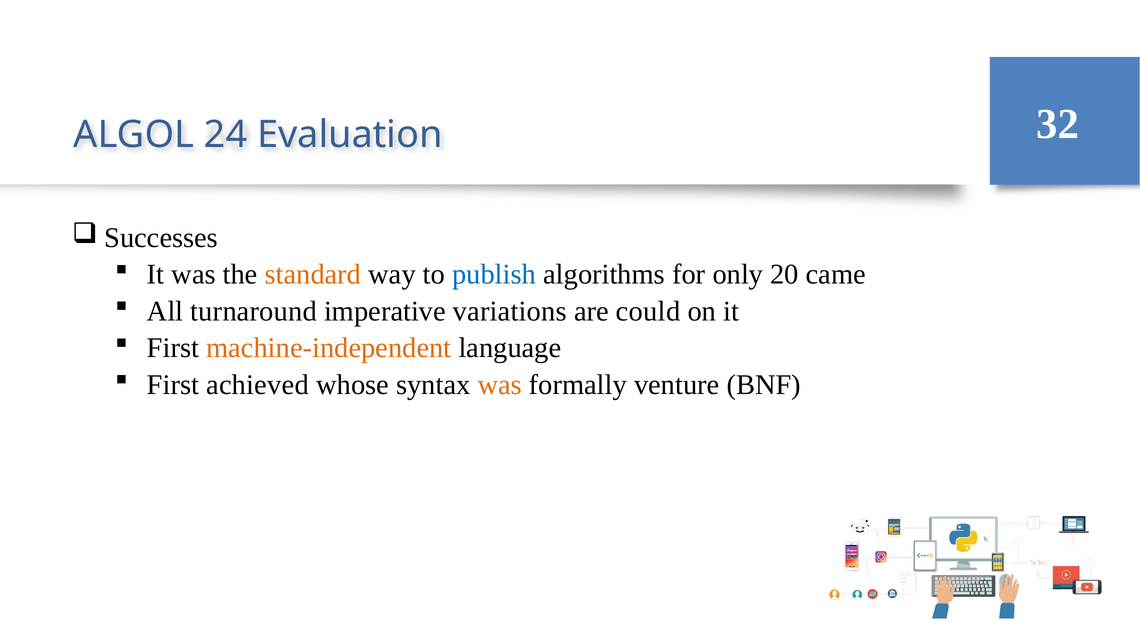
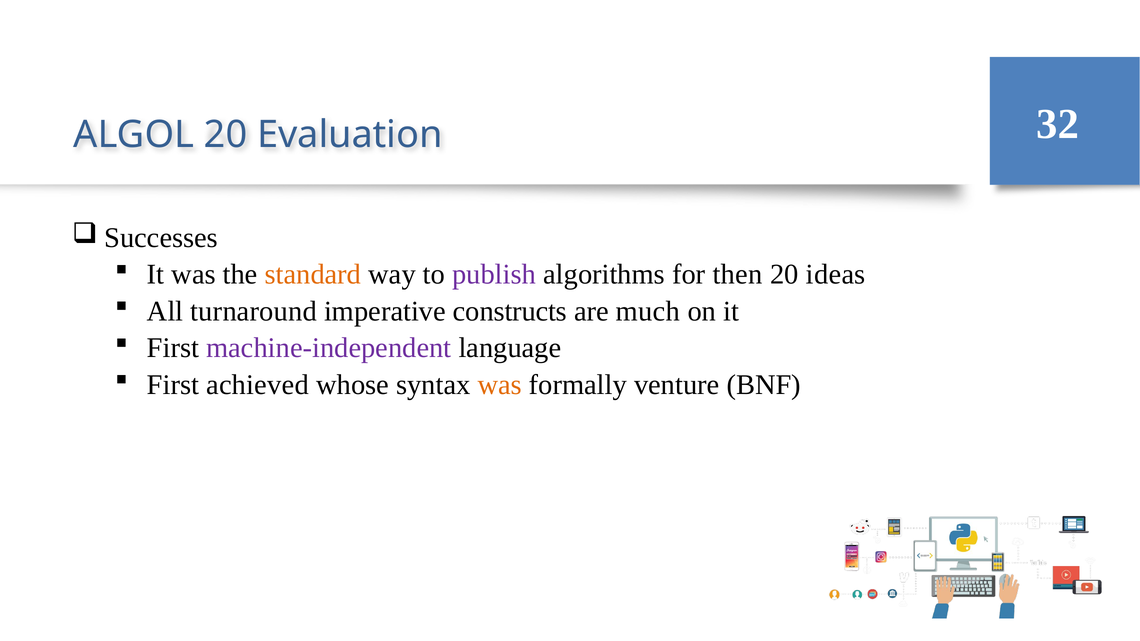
ALGOL 24: 24 -> 20 (226, 135)
publish colour: blue -> purple (494, 275)
only: only -> then (738, 275)
came: came -> ideas (836, 275)
variations: variations -> constructs (510, 311)
could: could -> much (648, 311)
machine-independent colour: orange -> purple (329, 348)
